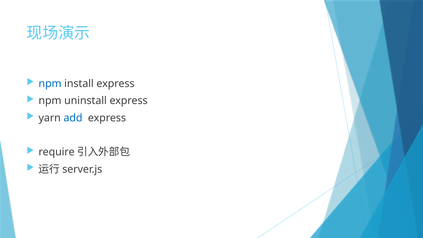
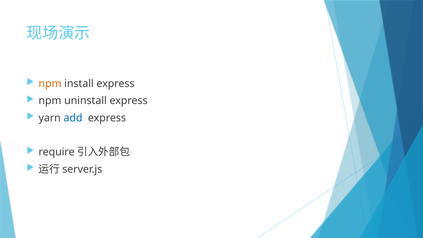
npm colour: blue -> orange (50, 84)
